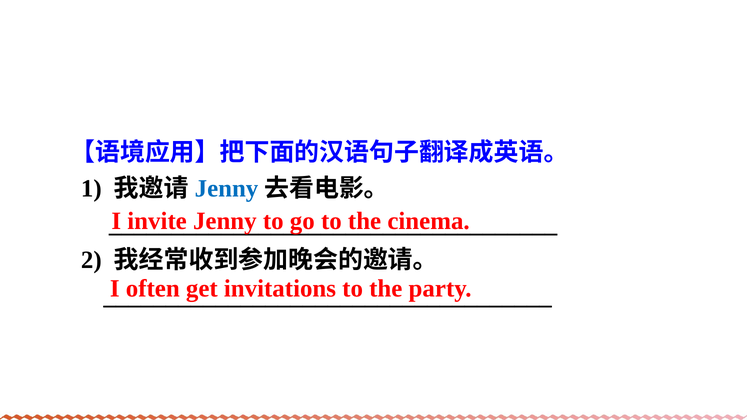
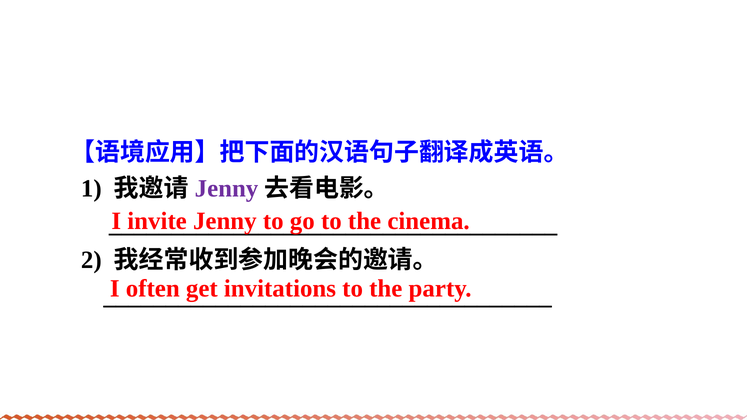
Jenny colour: blue -> purple (226, 188)
